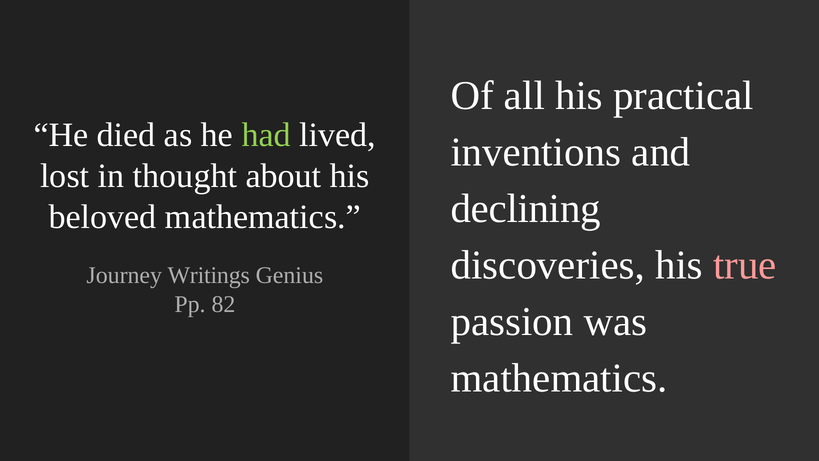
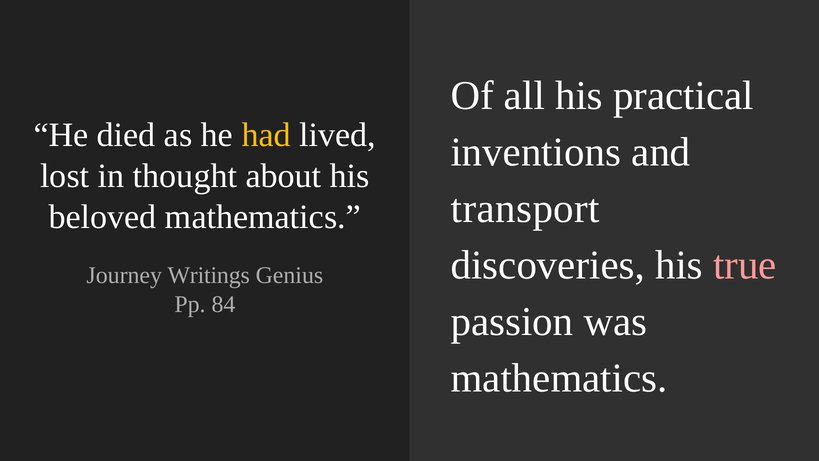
had colour: light green -> yellow (266, 135)
declining: declining -> transport (525, 209)
82: 82 -> 84 (223, 304)
